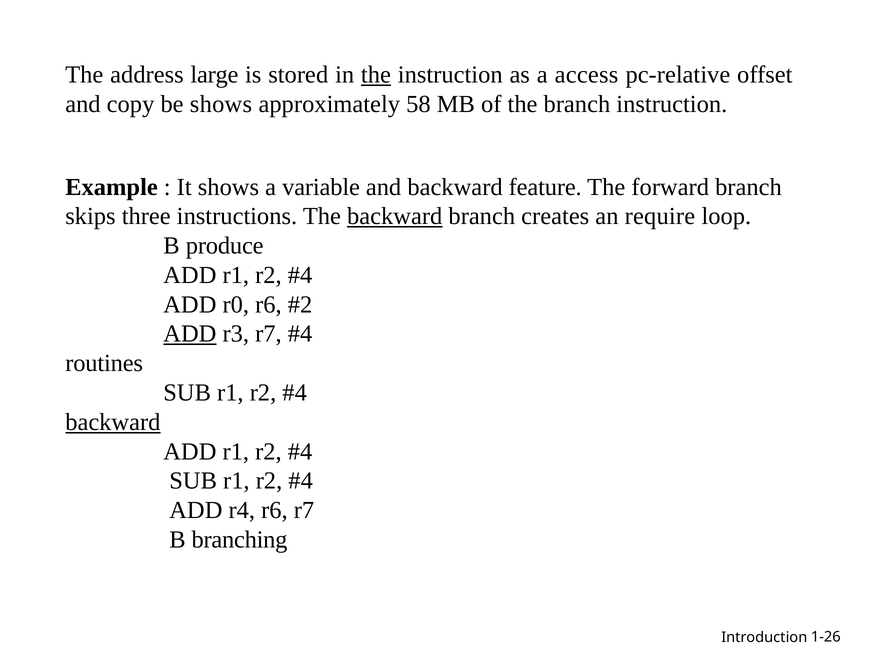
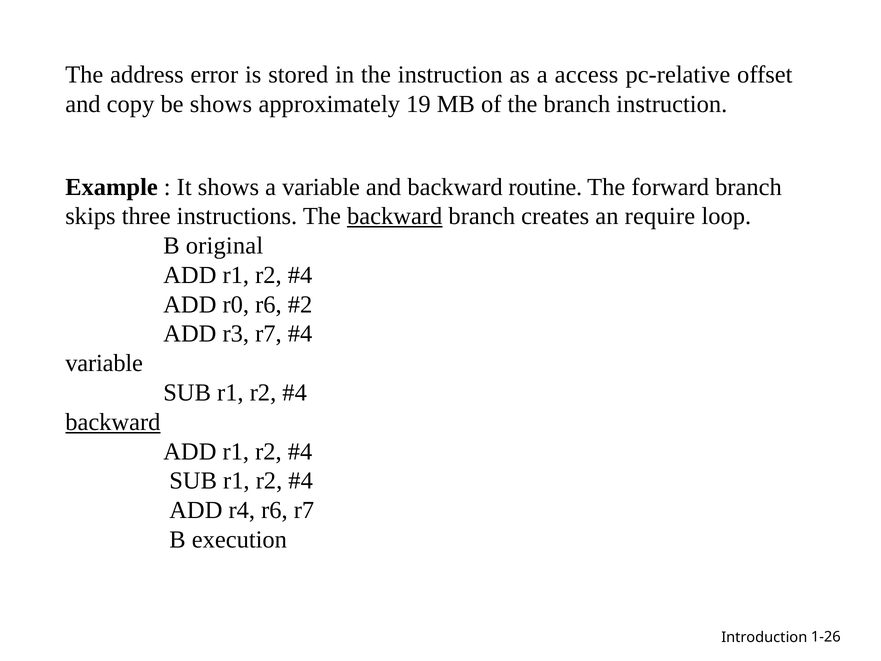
large: large -> error (214, 75)
the underline: present -> none (376, 75)
58: 58 -> 19 (418, 104)
feature: feature -> routine (545, 187)
produce: produce -> original (224, 246)
ADD underline: present -> none (190, 334)
routines: routines -> variable (104, 363)
branching: branching -> execution (239, 539)
